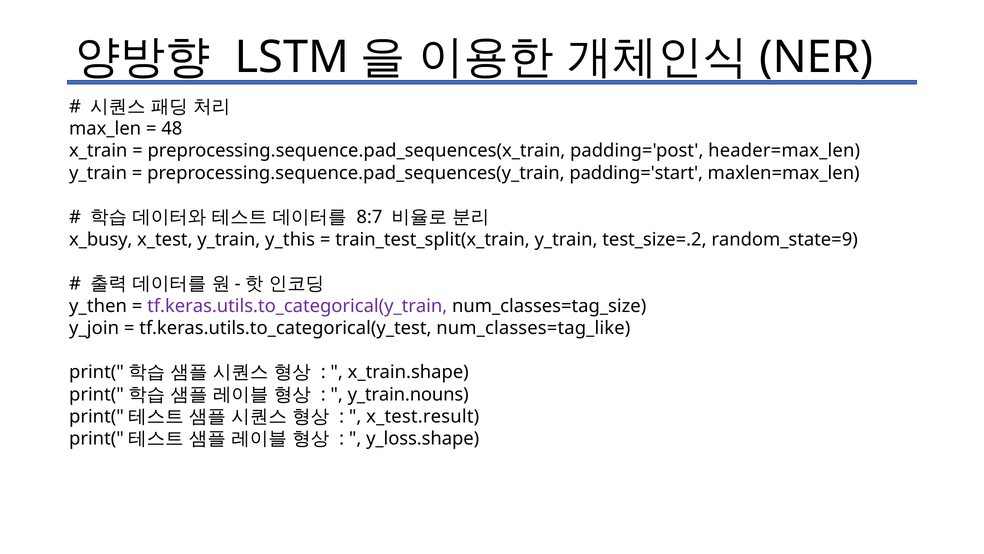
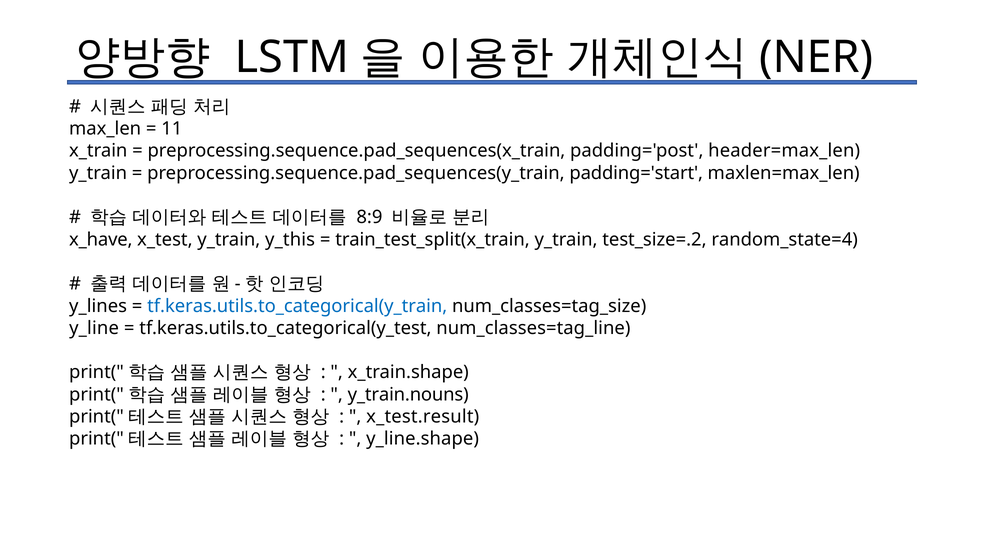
48: 48 -> 11 (172, 129)
8:7: 8:7 -> 8:9 (369, 217)
x_busy: x_busy -> x_have (101, 239)
random_state=9: random_state=9 -> random_state=4 (785, 239)
y_then: y_then -> y_lines (98, 306)
tf.keras.utils.to_categorical(y_train colour: purple -> blue (297, 306)
y_join: y_join -> y_line (94, 328)
num_classes=tag_like: num_classes=tag_like -> num_classes=tag_line (533, 328)
y_loss.shape: y_loss.shape -> y_line.shape (423, 438)
